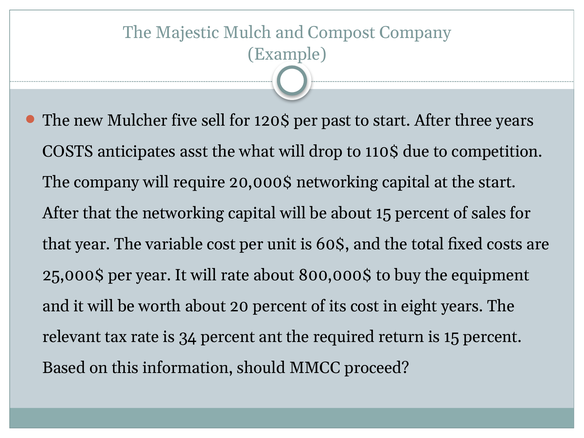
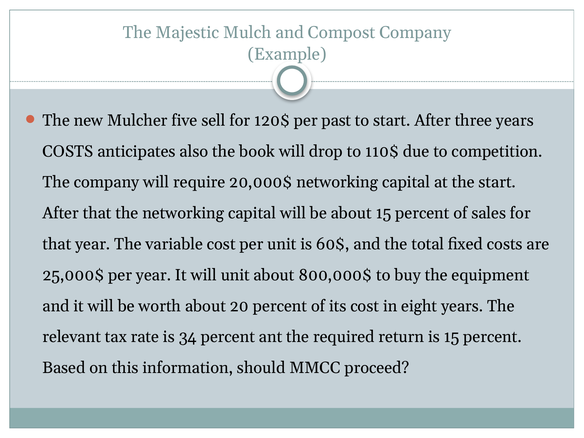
asst: asst -> also (194, 151)
what: what -> book (257, 151)
will rate: rate -> unit (235, 275)
